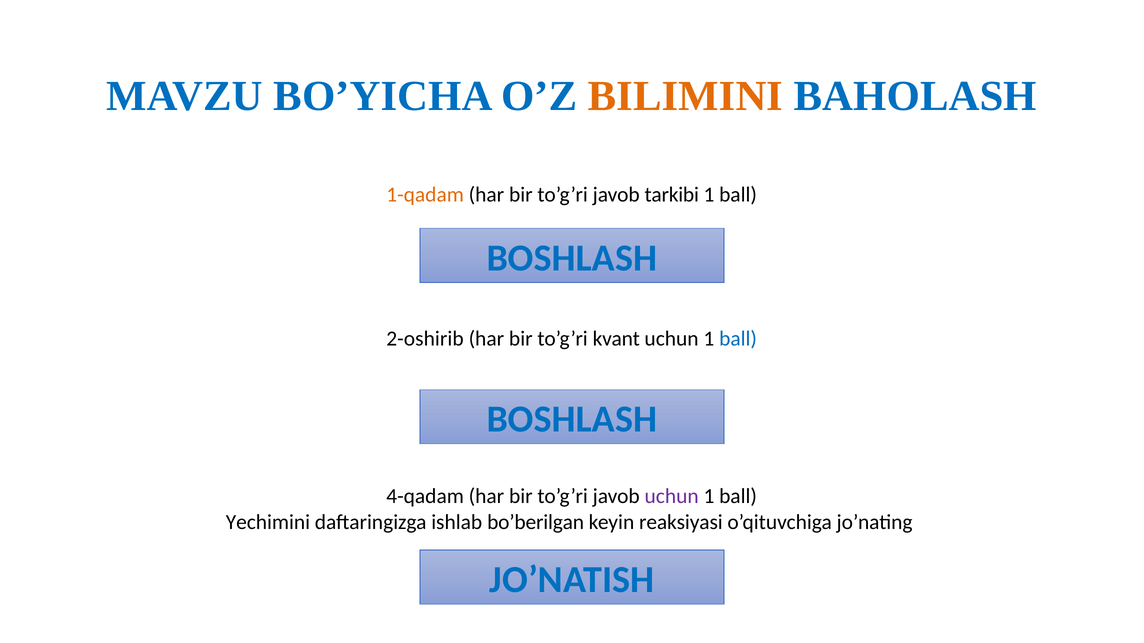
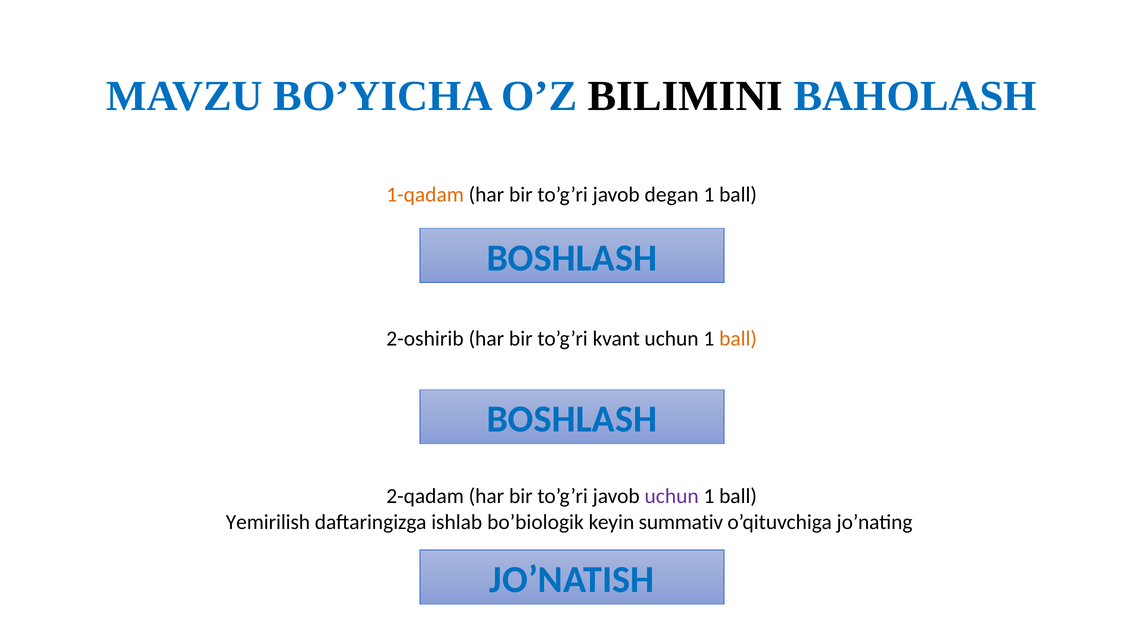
BILIMINI colour: orange -> black (686, 96)
tarkibi: tarkibi -> degan (672, 195)
ball colour: blue -> orange (738, 339)
4-qadam: 4-qadam -> 2-qadam (425, 497)
Yechimini: Yechimini -> Yemirilish (268, 522)
bo’berilgan: bo’berilgan -> bo’biologik (535, 522)
reaksiyasi: reaksiyasi -> summativ (681, 522)
